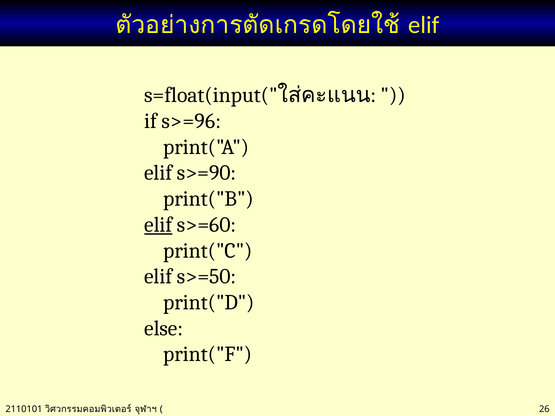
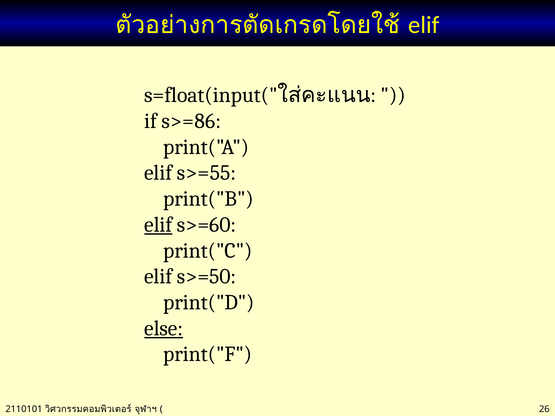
s>=96: s>=96 -> s>=86 (191, 121)
s>=90: s>=90 -> s>=55 (207, 173)
else underline: none -> present (164, 328)
